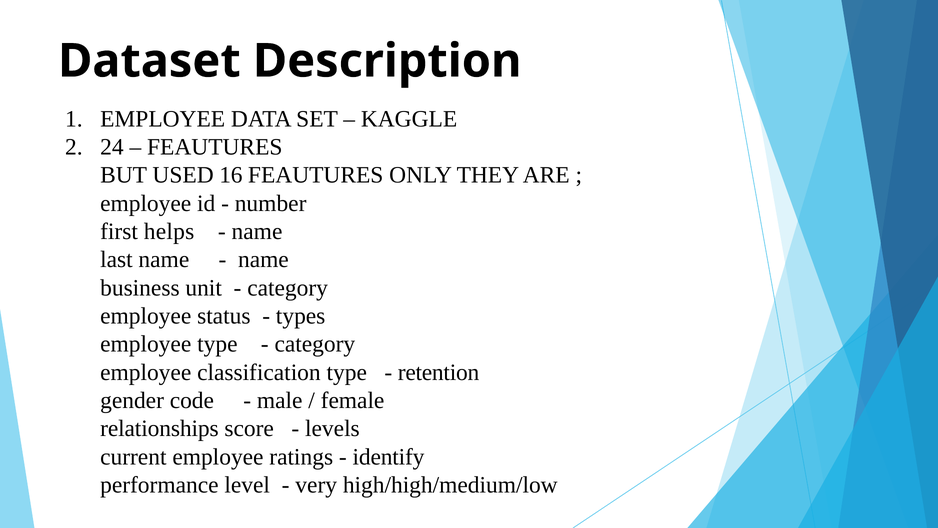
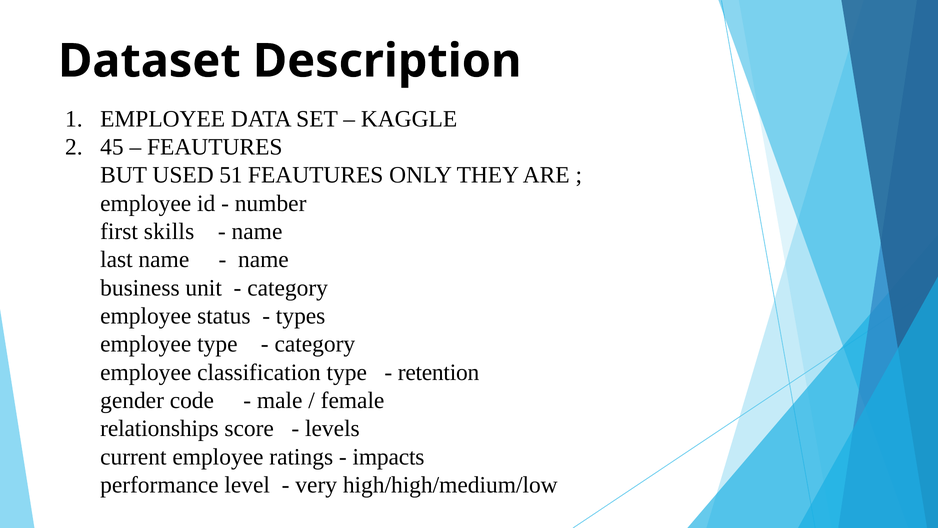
24: 24 -> 45 (112, 147)
16: 16 -> 51 (231, 175)
helps: helps -> skills (169, 231)
identify: identify -> impacts (389, 456)
